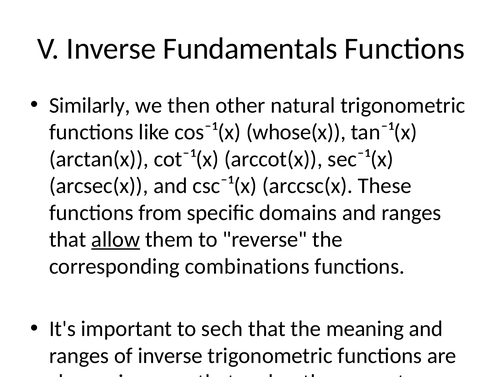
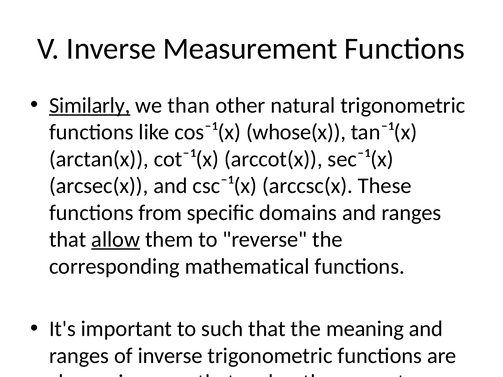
Fundamentals: Fundamentals -> Measurement (250, 49)
Similarly underline: none -> present (90, 106)
then: then -> than (189, 106)
combinations: combinations -> mathematical (247, 267)
sech: sech -> such (222, 329)
